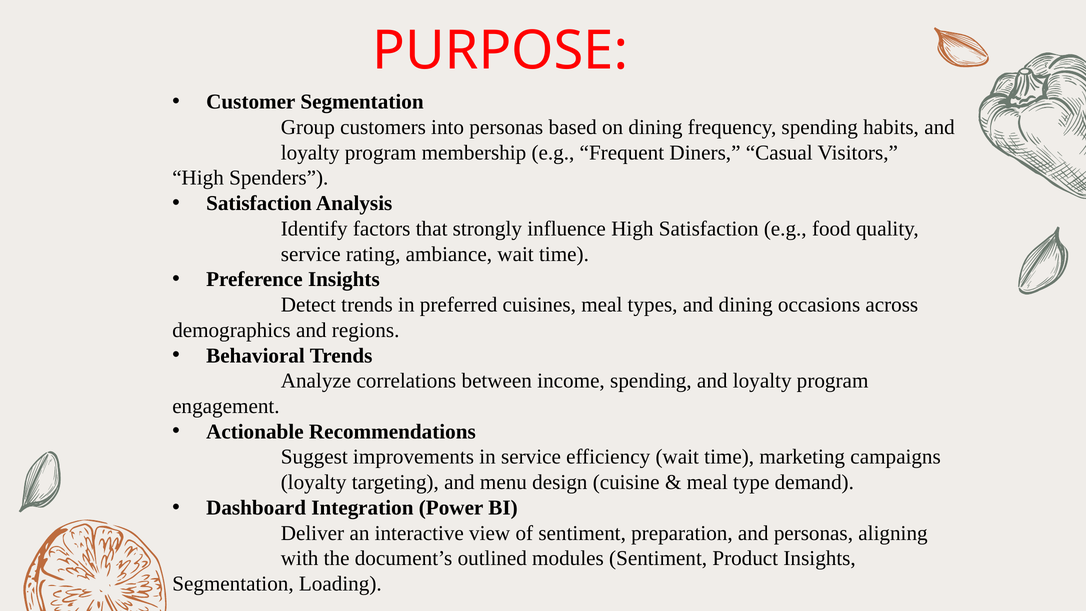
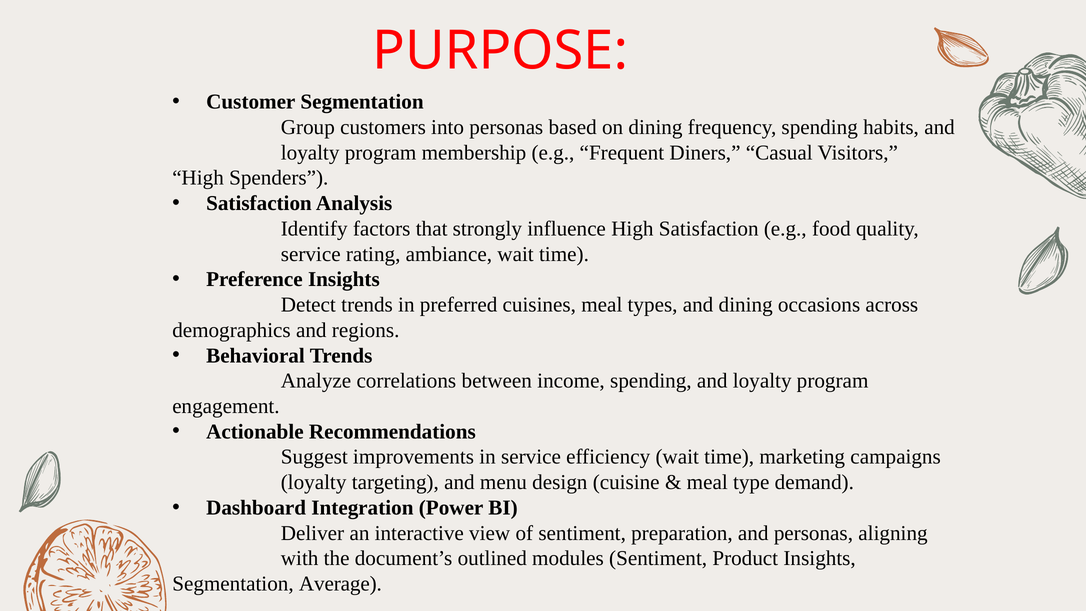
Loading: Loading -> Average (340, 584)
